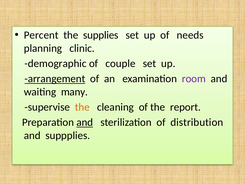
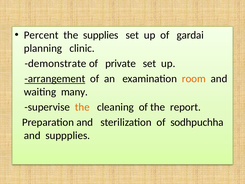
needs: needs -> gardai (190, 35)
demographic: demographic -> demonstrate (55, 63)
couple: couple -> private (121, 63)
room colour: purple -> orange (194, 79)
and underline: present -> none (85, 122)
distribution: distribution -> sodhpuchha (197, 122)
